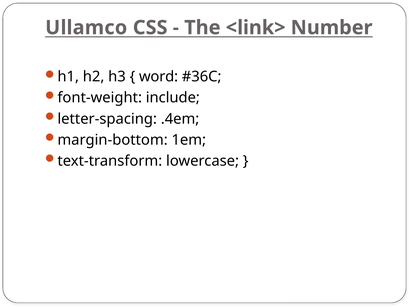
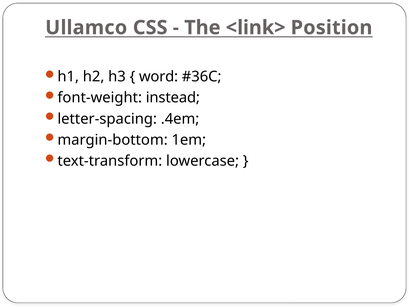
Number: Number -> Position (332, 28)
include: include -> instead (173, 98)
